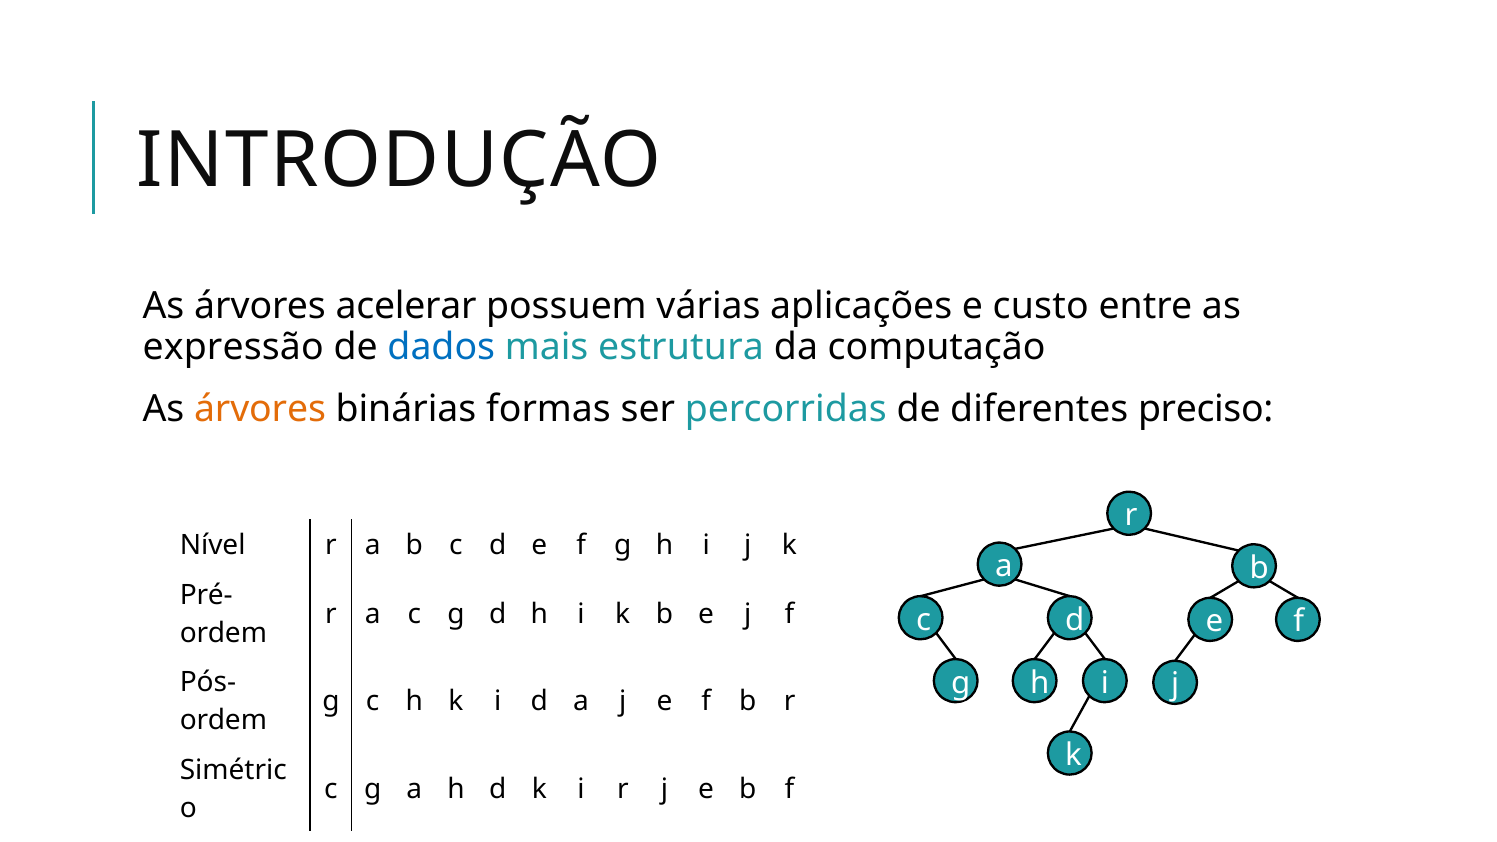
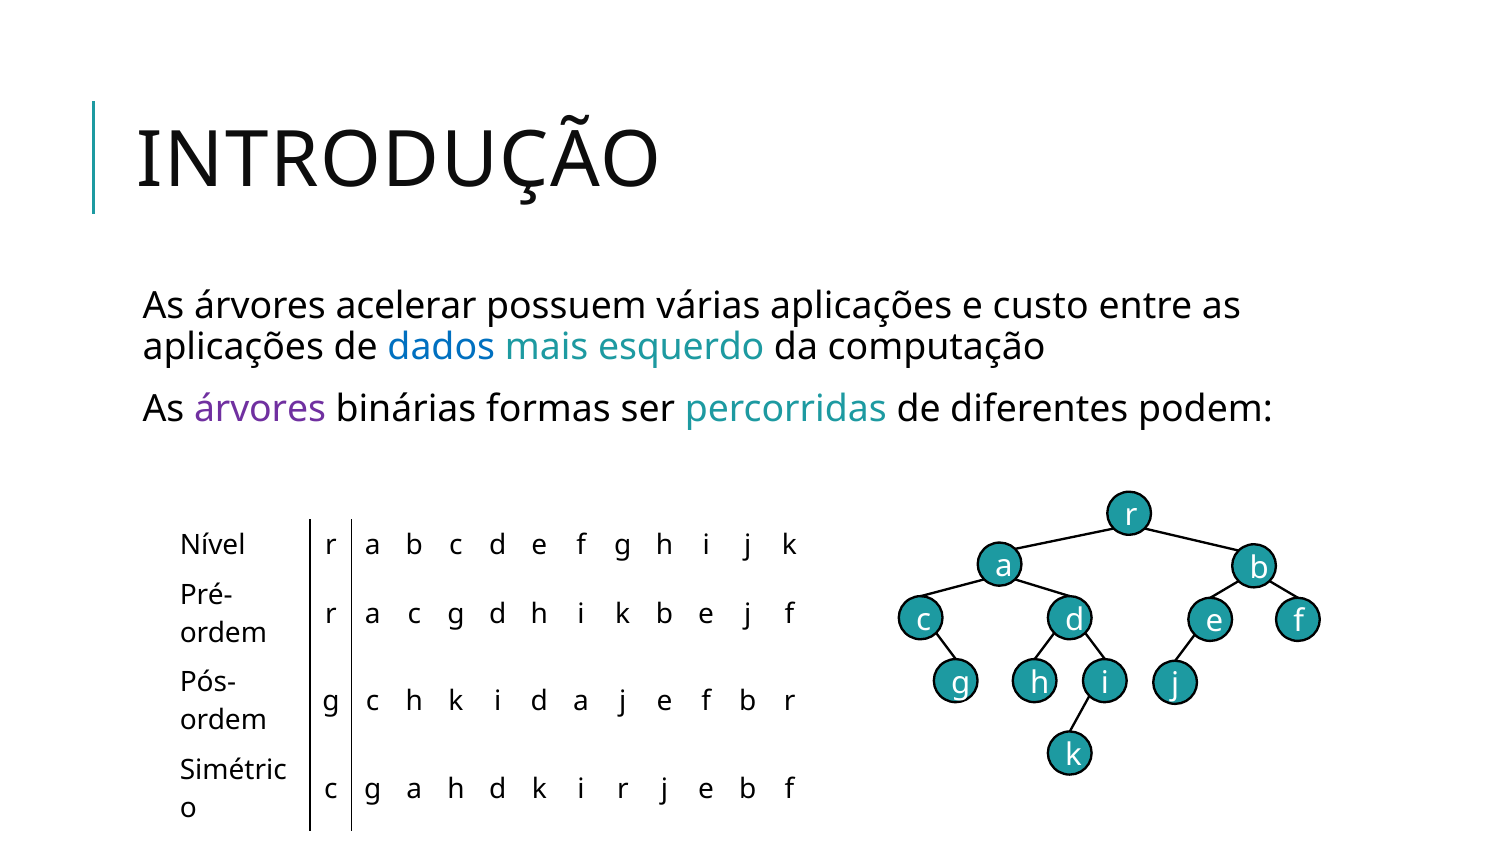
expressão: expressão -> aplicações (233, 347)
estrutura: estrutura -> esquerdo (681, 347)
árvores colour: orange -> purple (260, 409)
preciso: preciso -> podem (1205, 409)
